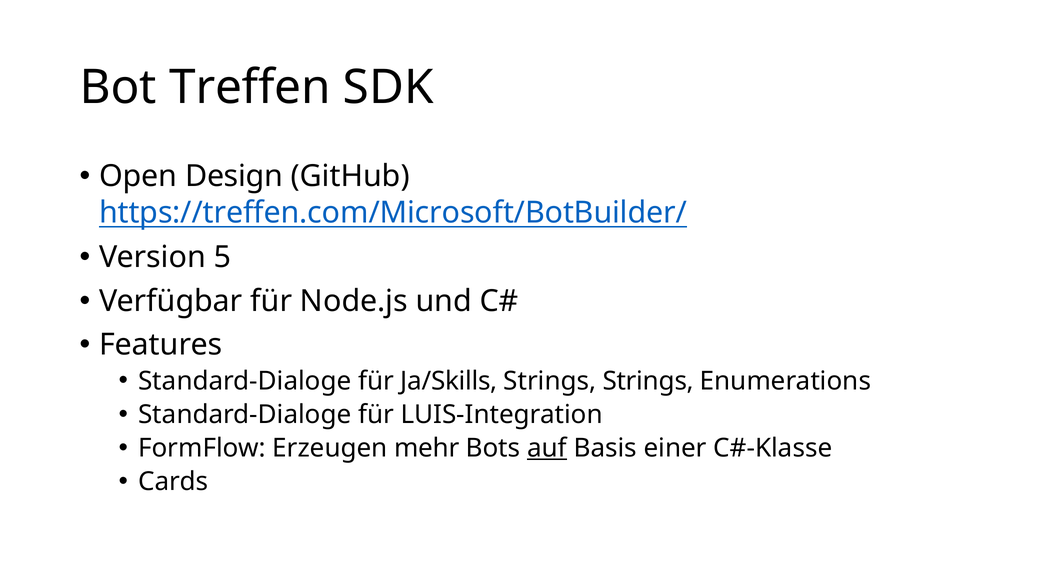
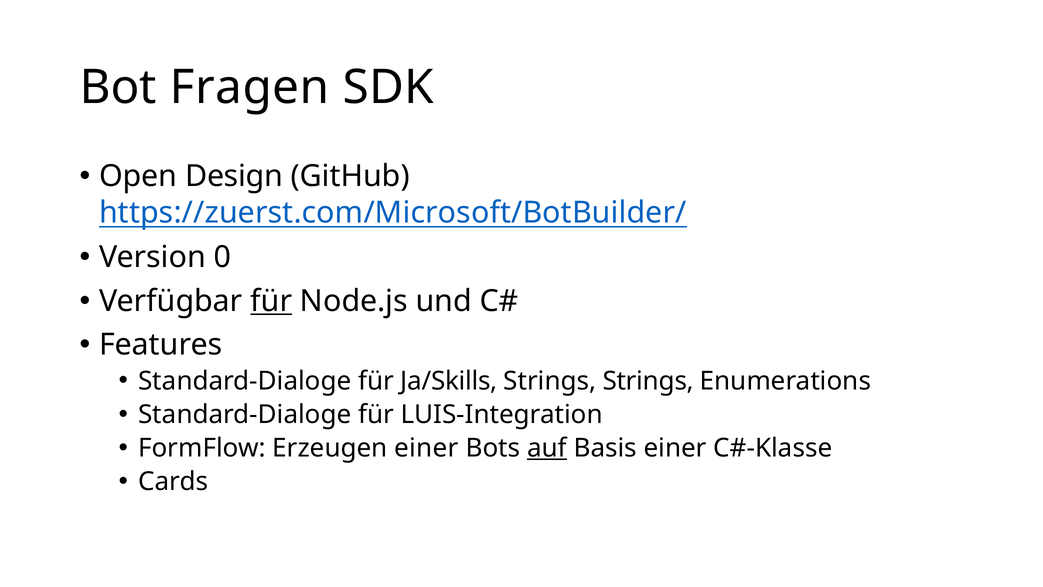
Treffen: Treffen -> Fragen (250, 88)
https://treffen.com/Microsoft/BotBuilder/: https://treffen.com/Microsoft/BotBuilder/ -> https://zuerst.com/Microsoft/BotBuilder/ (393, 213)
5: 5 -> 0 (222, 257)
für underline: none -> present (271, 301)
Erzeugen mehr: mehr -> einer (427, 448)
